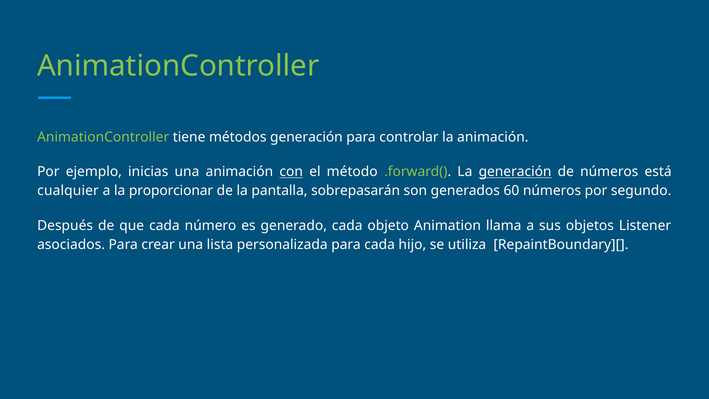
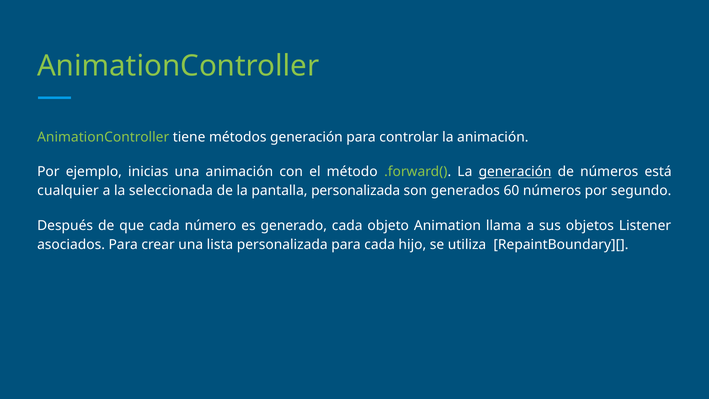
con underline: present -> none (291, 172)
proporcionar: proporcionar -> seleccionada (171, 191)
pantalla sobrepasarán: sobrepasarán -> personalizada (356, 191)
